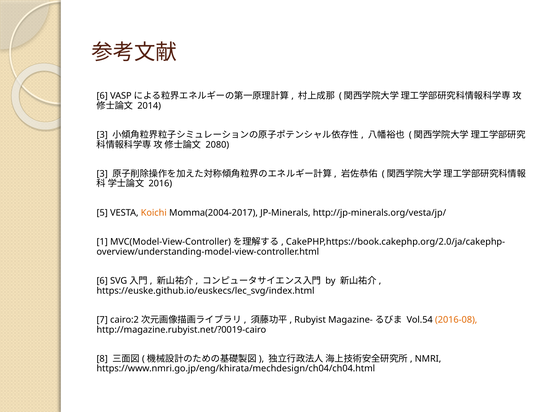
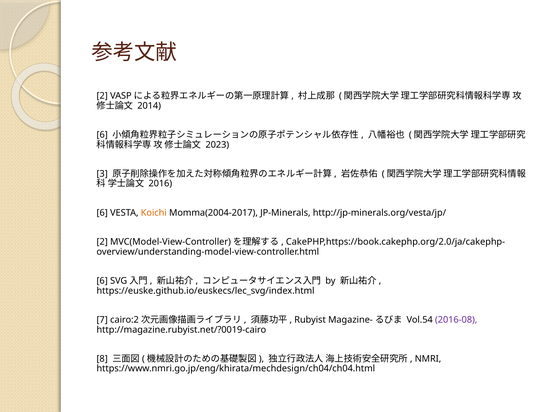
6: 6 -> 2 (102, 96)
3: 3 -> 6 (102, 135)
2080: 2080 -> 2023 (217, 145)
5: 5 -> 6 (102, 213)
1: 1 -> 2 (102, 242)
2016-08 colour: orange -> purple (456, 320)
